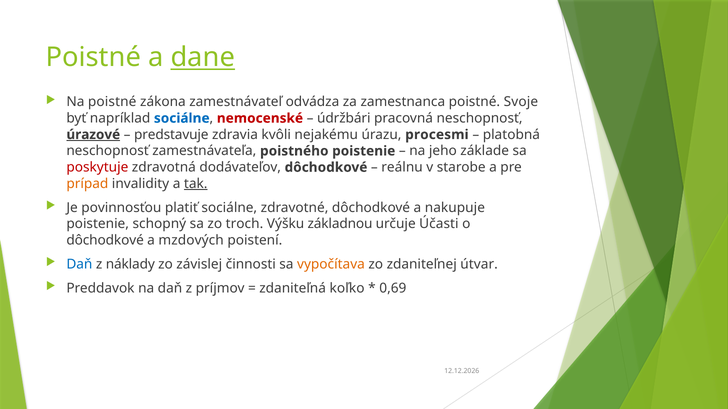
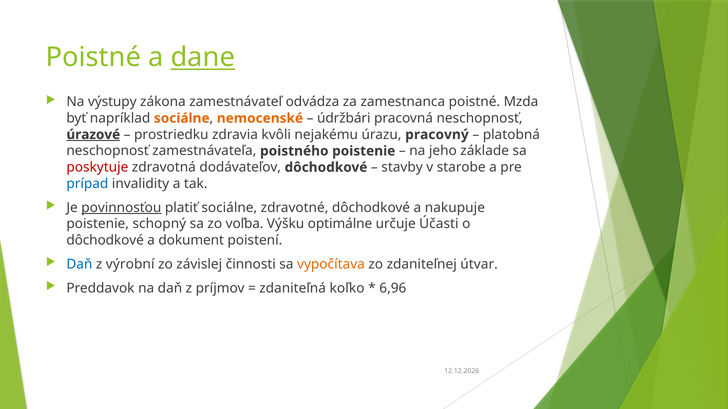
Na poistné: poistné -> výstupy (112, 102)
Svoje: Svoje -> Mzda (521, 102)
sociálne colour: blue -> orange (182, 118)
nemocenské colour: red -> orange (260, 118)
predstavuje: predstavuje -> prostriedku (171, 135)
procesmi: procesmi -> pracovný (437, 135)
reálnu: reálnu -> stavby (402, 168)
prípad colour: orange -> blue (87, 184)
tak underline: present -> none (196, 184)
povinnosťou underline: none -> present (121, 208)
troch: troch -> voľba (245, 224)
základnou: základnou -> optimálne (340, 224)
mzdových: mzdových -> dokument (191, 241)
náklady: náklady -> výrobní (130, 265)
0,69: 0,69 -> 6,96 (393, 289)
